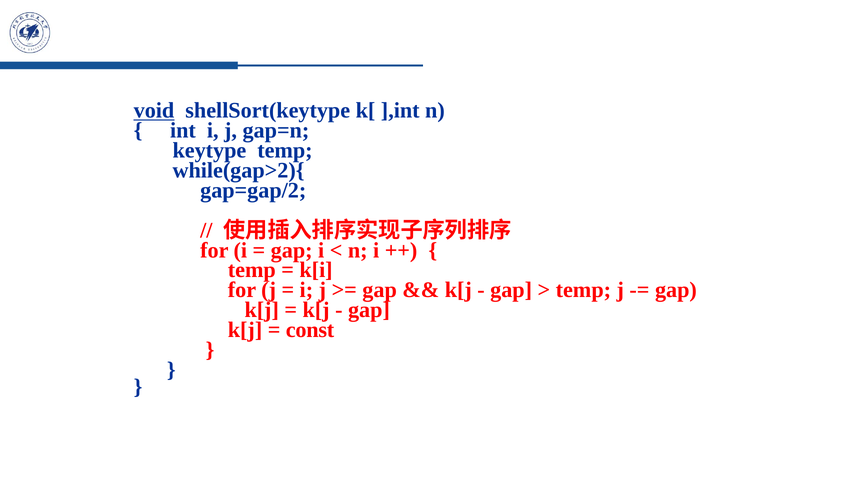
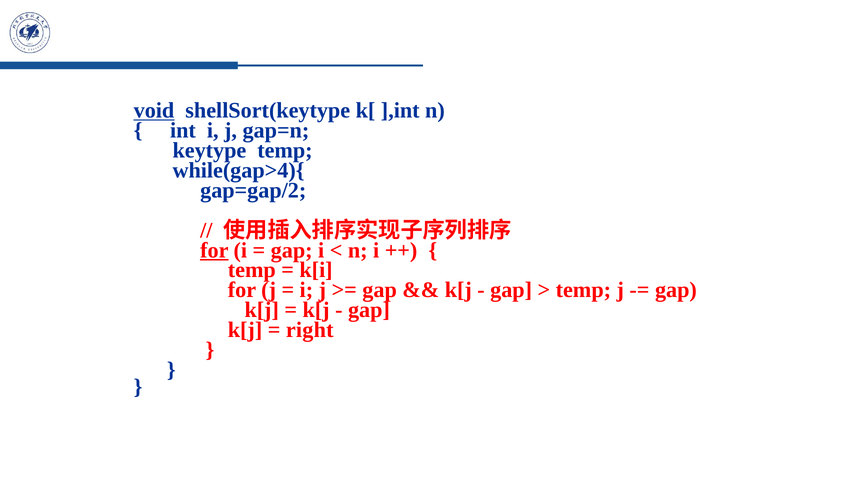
while(gap>2){: while(gap>2){ -> while(gap>4){ (239, 170)
for underline: none -> present (214, 250)
const: const -> right (310, 330)
